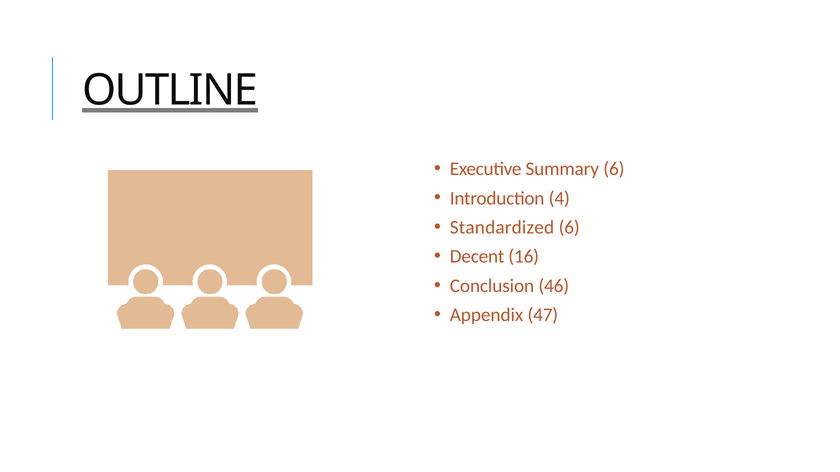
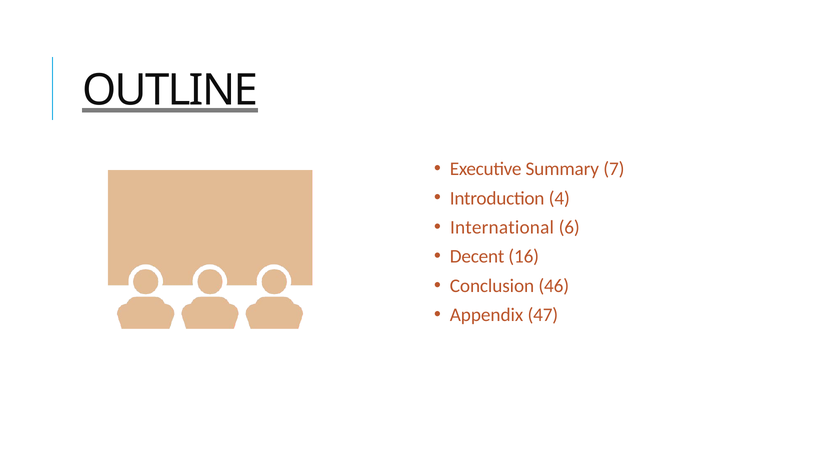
Summary 6: 6 -> 7 (614, 169)
Standardized: Standardized -> International (502, 228)
